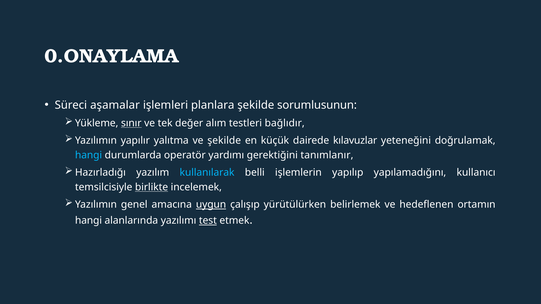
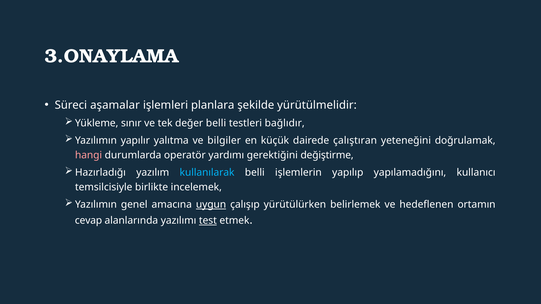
0.ONAYLAMA: 0.ONAYLAMA -> 3.ONAYLAMA (111, 56)
sorumlusunun: sorumlusunun -> yürütülmelidir (317, 105)
sınır underline: present -> none (131, 123)
değer alım: alım -> belli (216, 123)
ve şekilde: şekilde -> bilgiler (224, 141)
kılavuzlar: kılavuzlar -> çalıştıran (355, 141)
hangi colour: light blue -> pink (89, 155)
tanımlanır: tanımlanır -> değiştirme (327, 155)
birlikte underline: present -> none (152, 187)
hangi: hangi -> cevap (89, 221)
